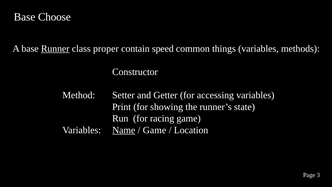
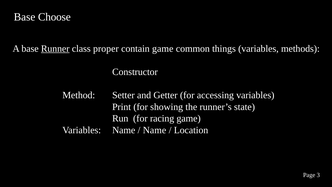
contain speed: speed -> game (163, 49)
Name underline: present -> none (124, 130)
Game: Game -> Name (155, 130)
